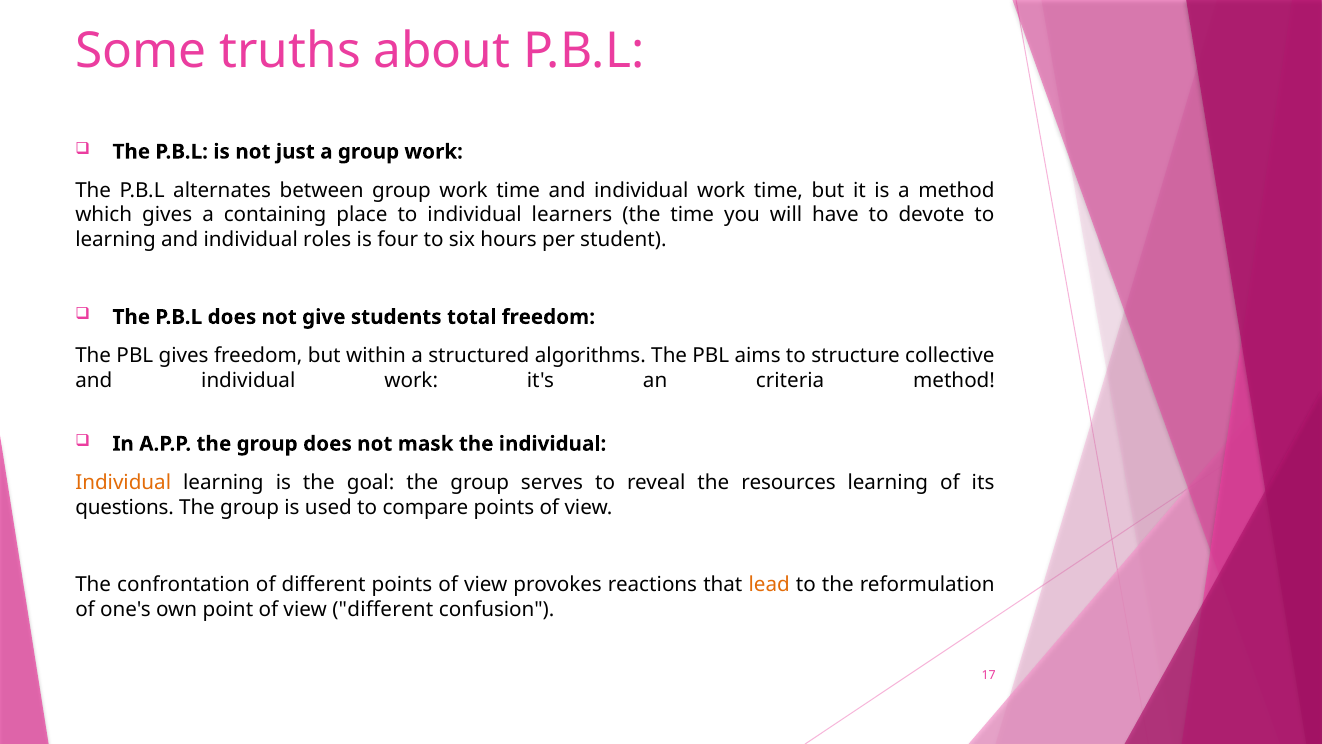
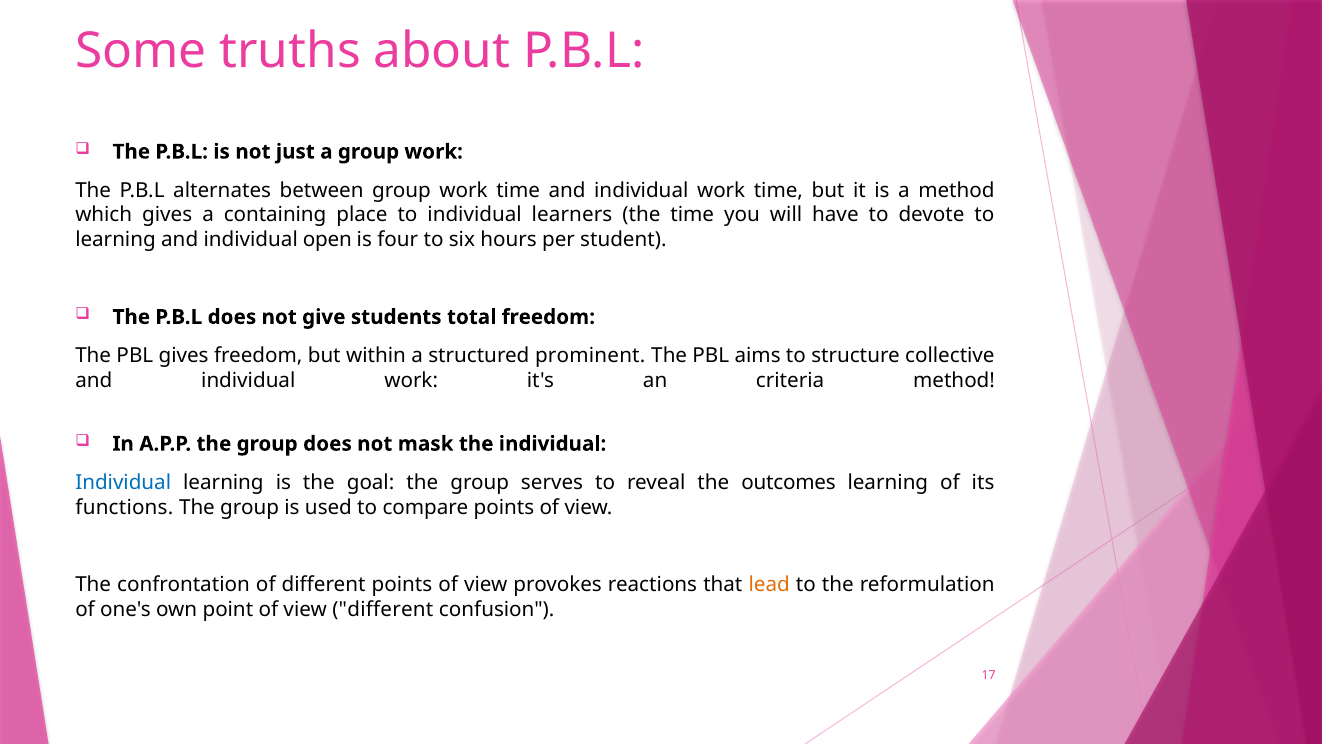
roles: roles -> open (327, 240)
algorithms: algorithms -> prominent (590, 355)
Individual colour: orange -> blue (123, 482)
resources: resources -> outcomes (789, 482)
questions: questions -> functions (124, 507)
